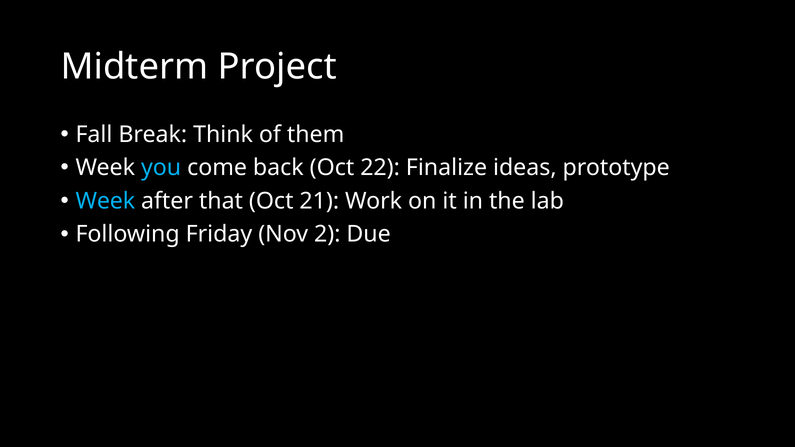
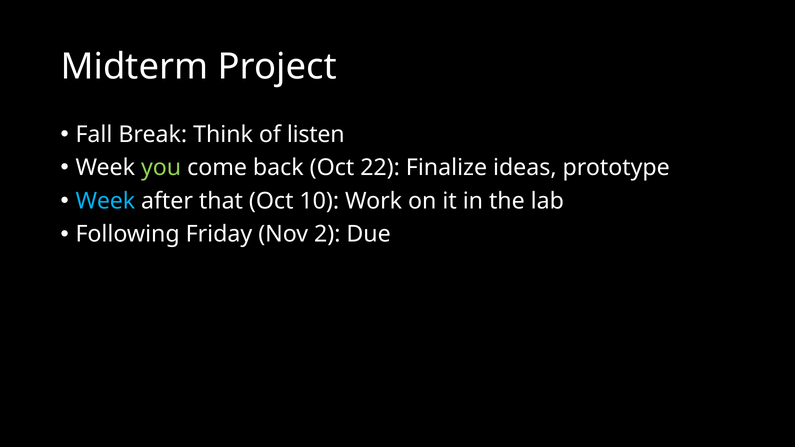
them: them -> listen (316, 134)
you colour: light blue -> light green (161, 168)
21: 21 -> 10 (319, 201)
